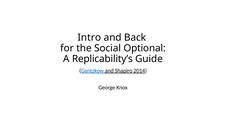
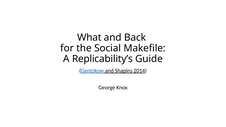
Intro: Intro -> What (89, 38)
Optional: Optional -> Makefile (145, 48)
